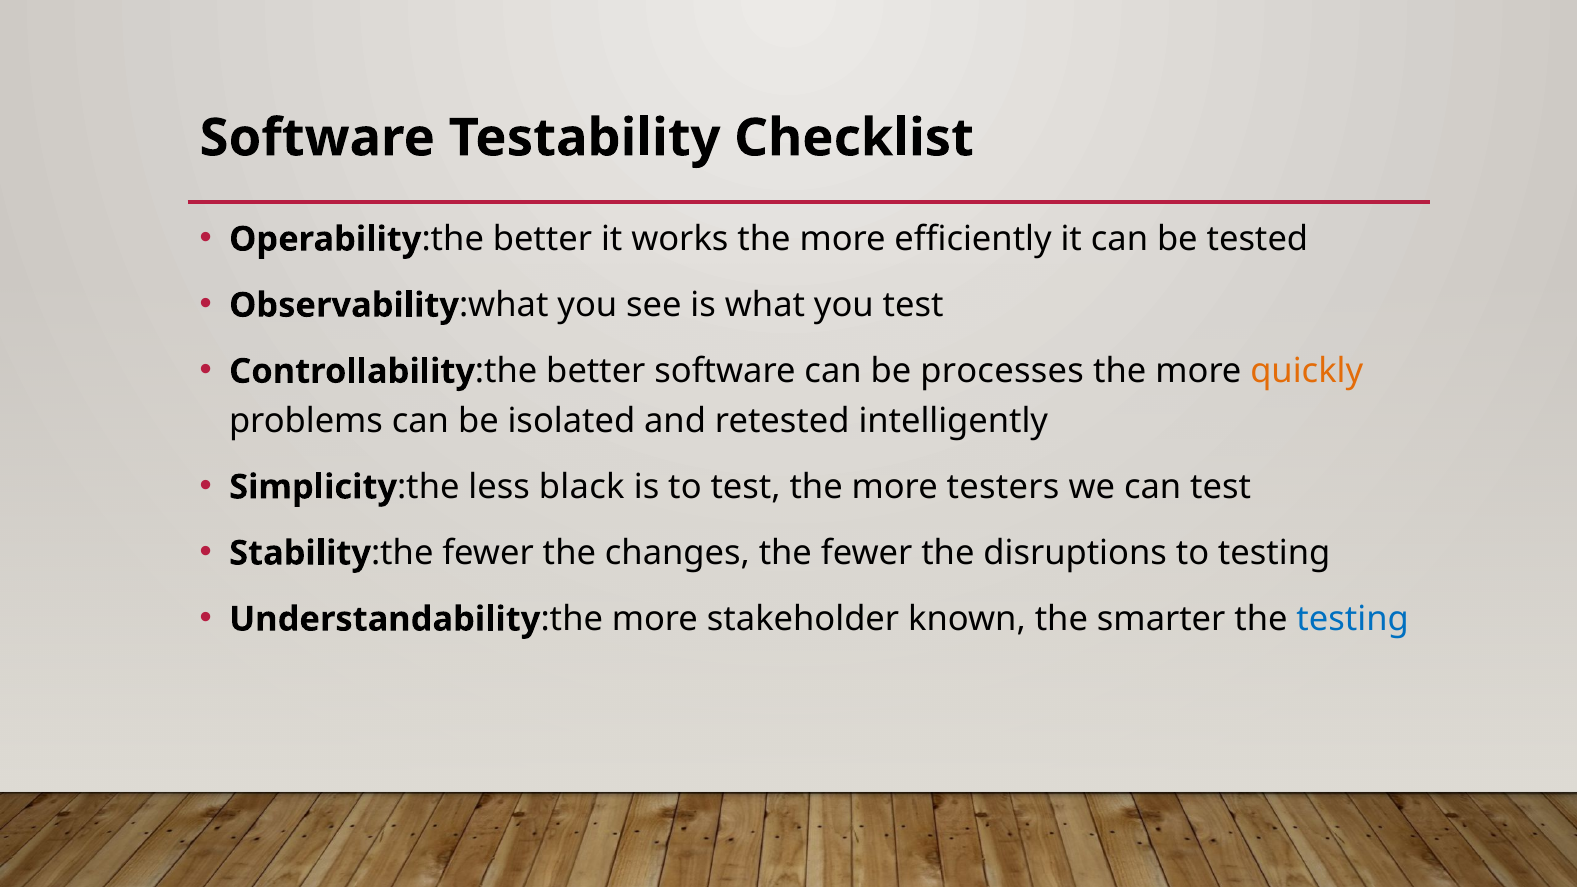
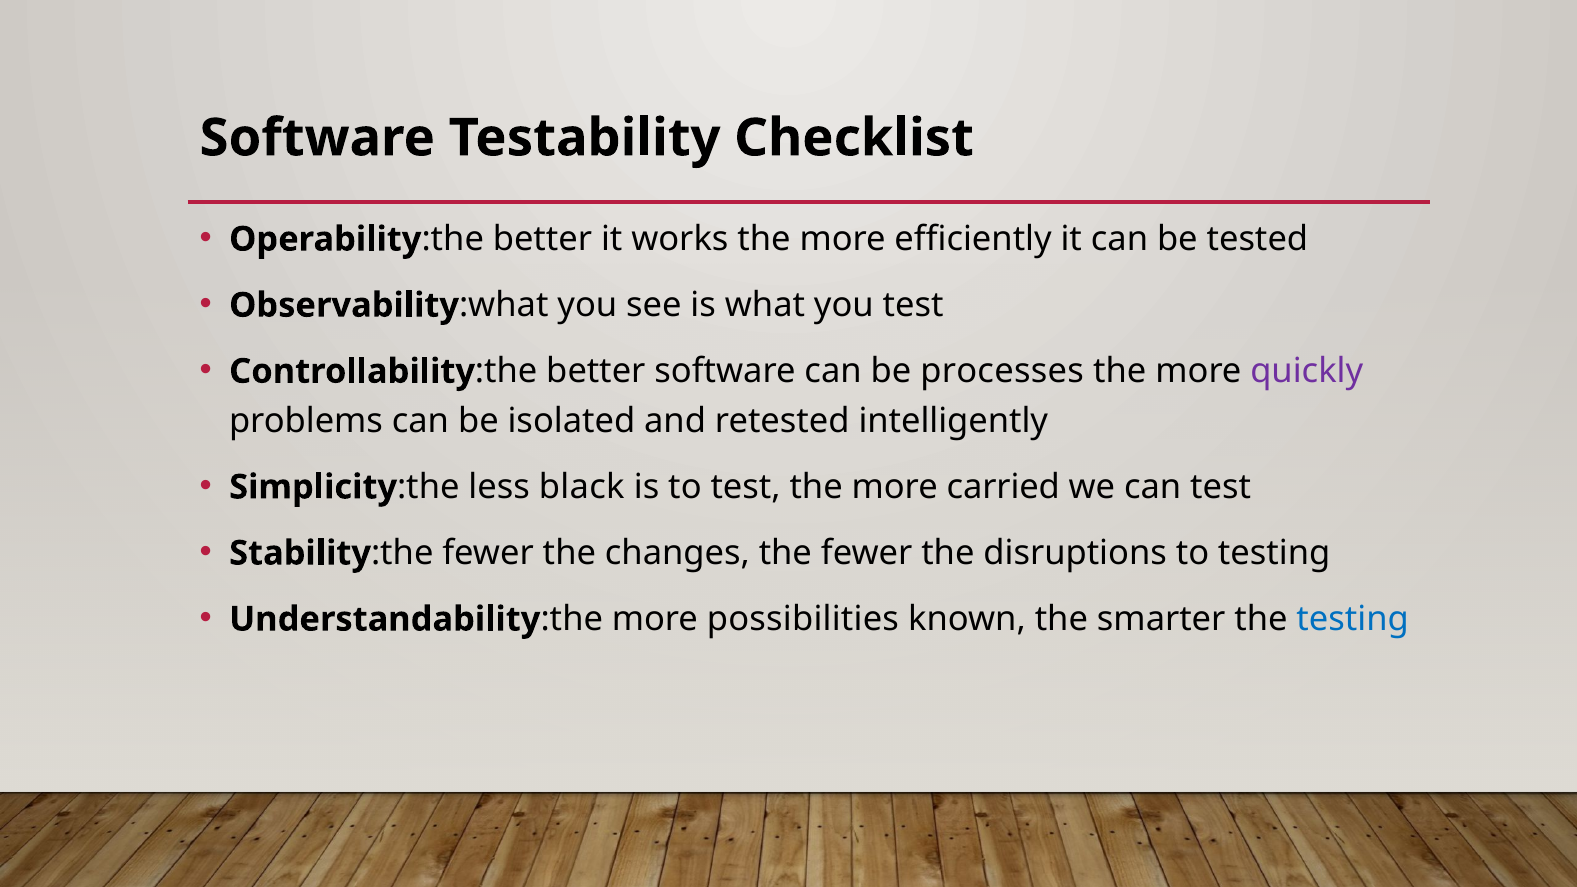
quickly colour: orange -> purple (1307, 371)
testers: testers -> carried (1003, 487)
stakeholder: stakeholder -> possibilities (803, 619)
